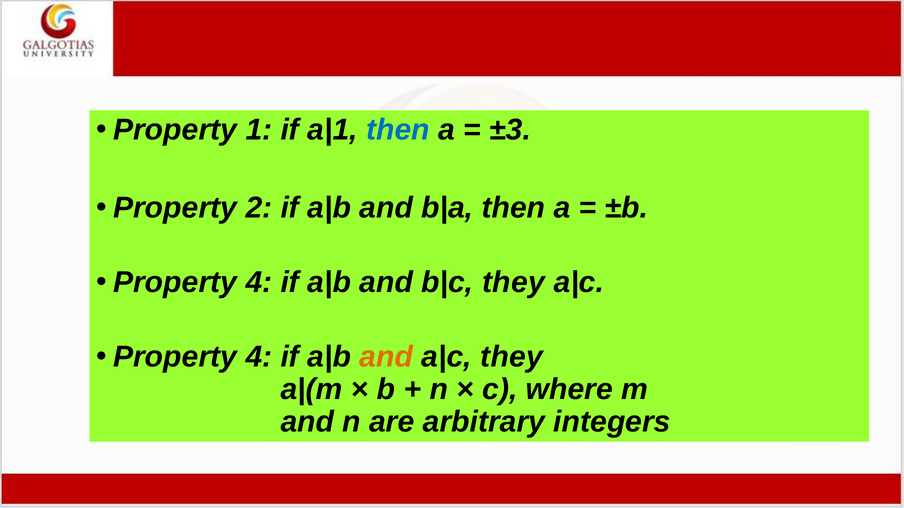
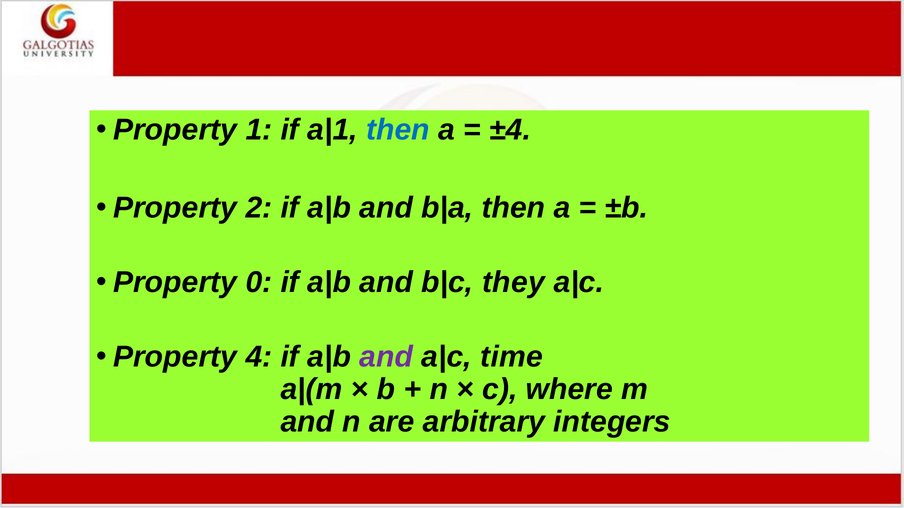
±3: ±3 -> ±4 (510, 130)
4: 4 -> 0 (259, 283)
and colour: orange -> purple (386, 357)
they: they -> time (512, 357)
